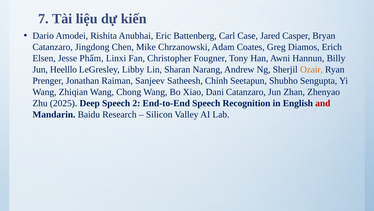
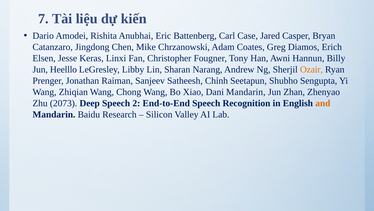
Phẩm: Phẩm -> Keras (92, 58)
Dani Catanzaro: Catanzaro -> Mandarin (246, 92)
2025: 2025 -> 2073 (64, 103)
and colour: red -> orange (323, 103)
